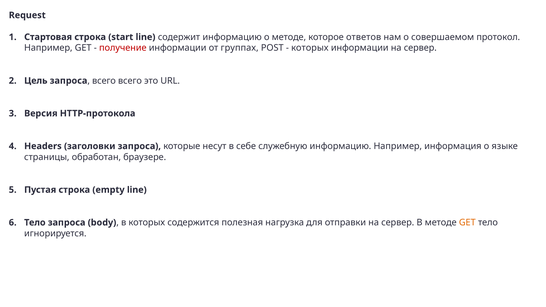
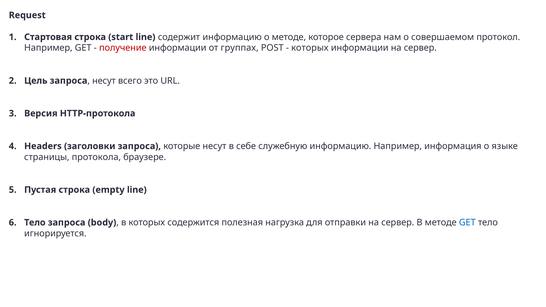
ответов: ответов -> сервера (364, 37)
запроса всего: всего -> несут (104, 81)
обработан: обработан -> протокола (96, 157)
GET colour: orange -> blue (467, 223)
